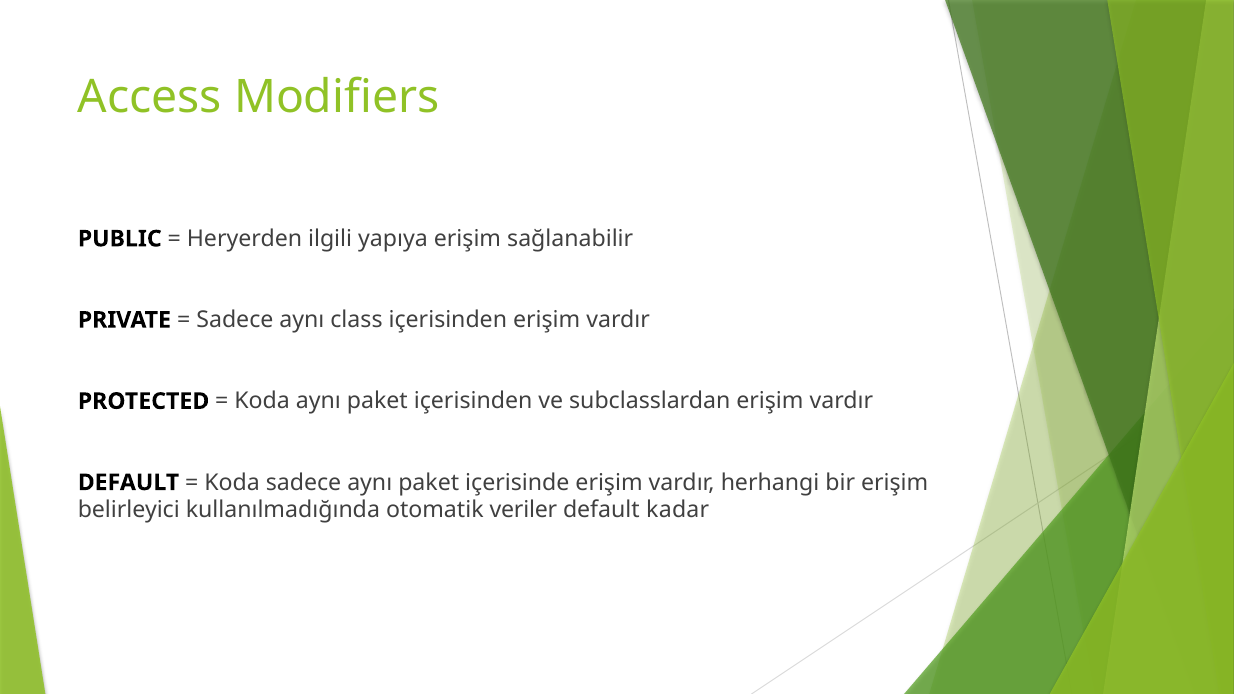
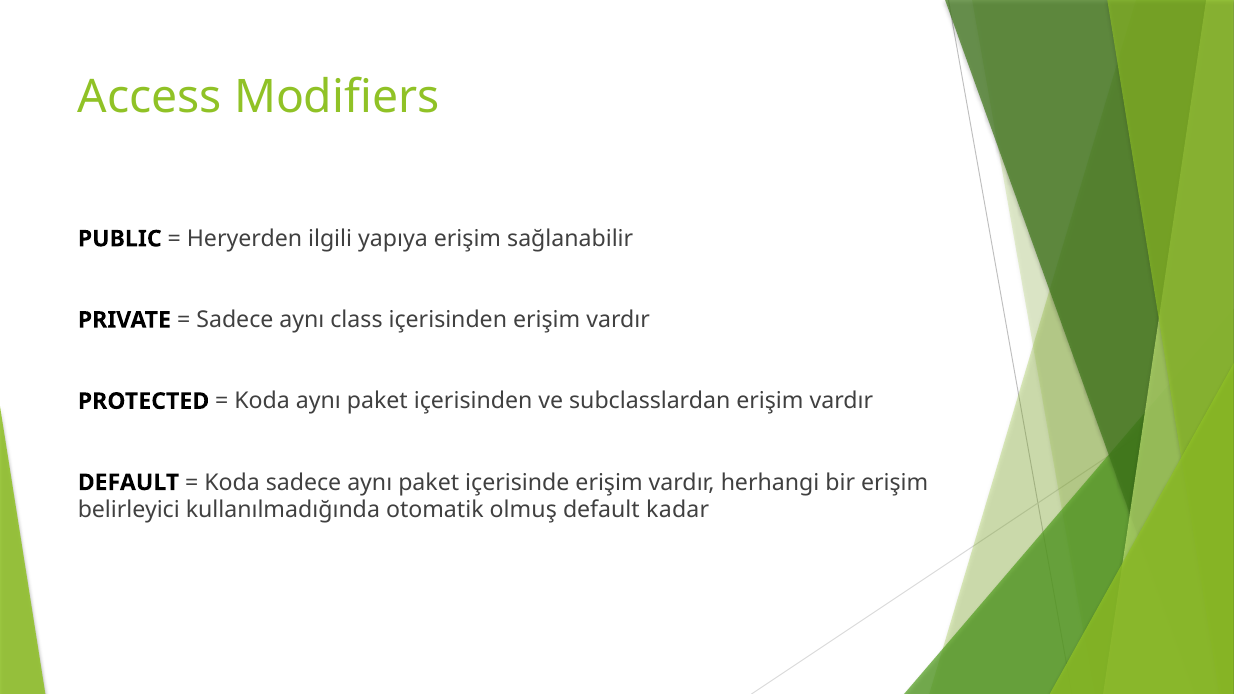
veriler: veriler -> olmuş (523, 510)
